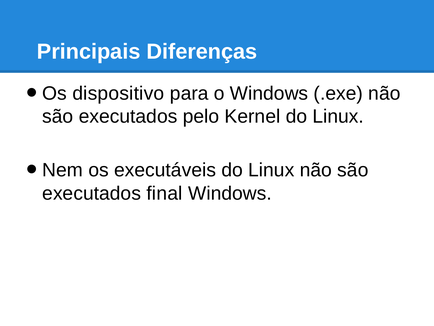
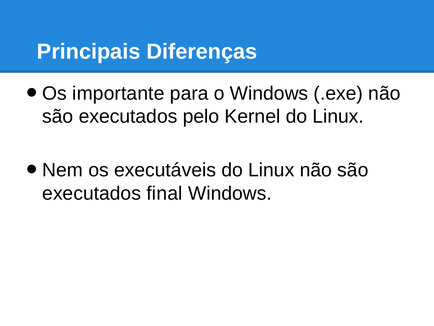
dispositivo: dispositivo -> importante (118, 93)
